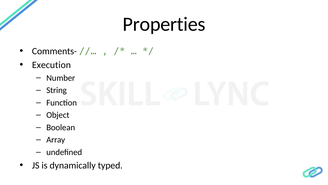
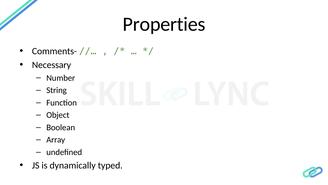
Execution: Execution -> Necessary (52, 65)
